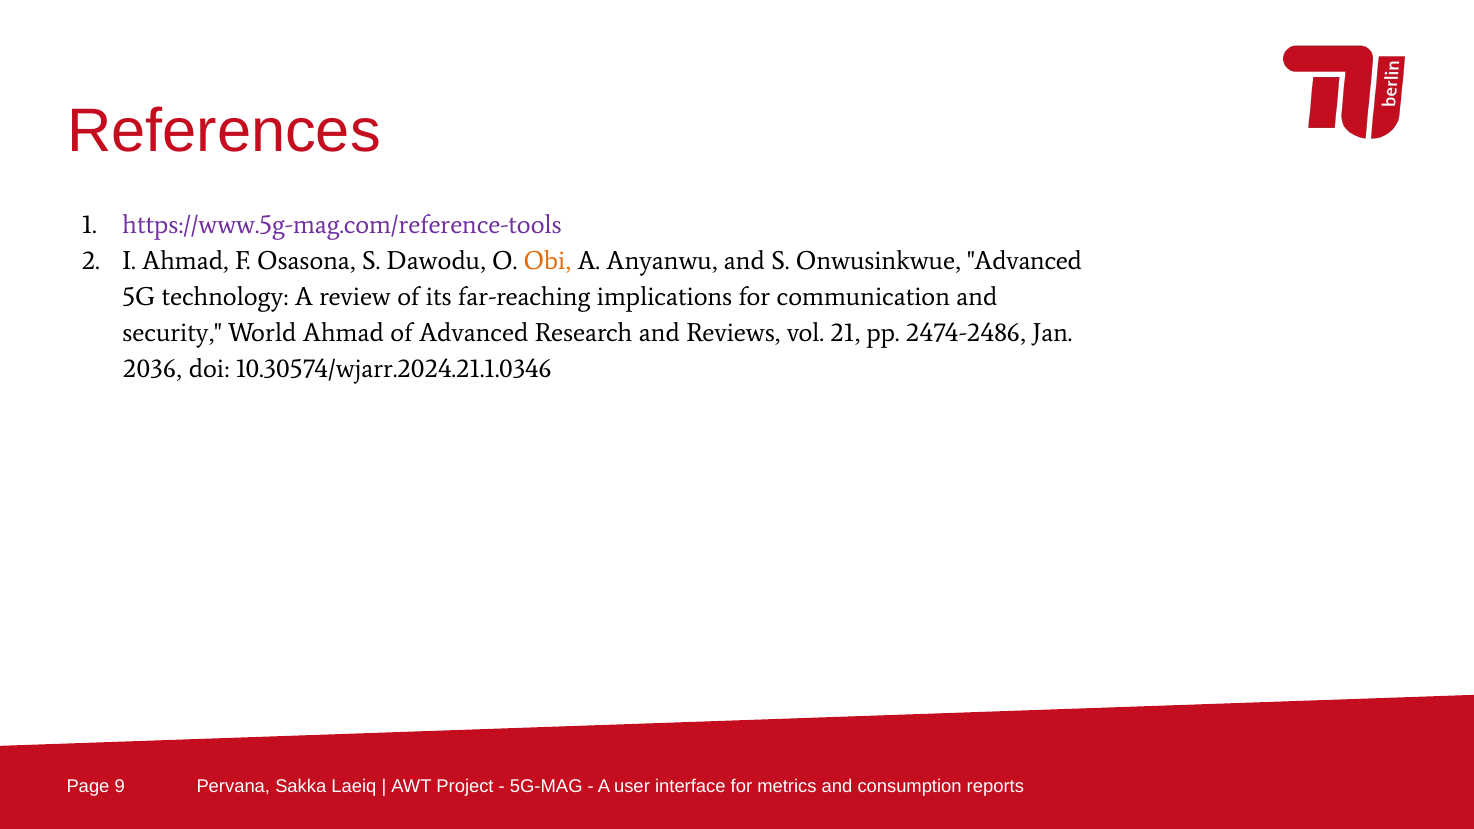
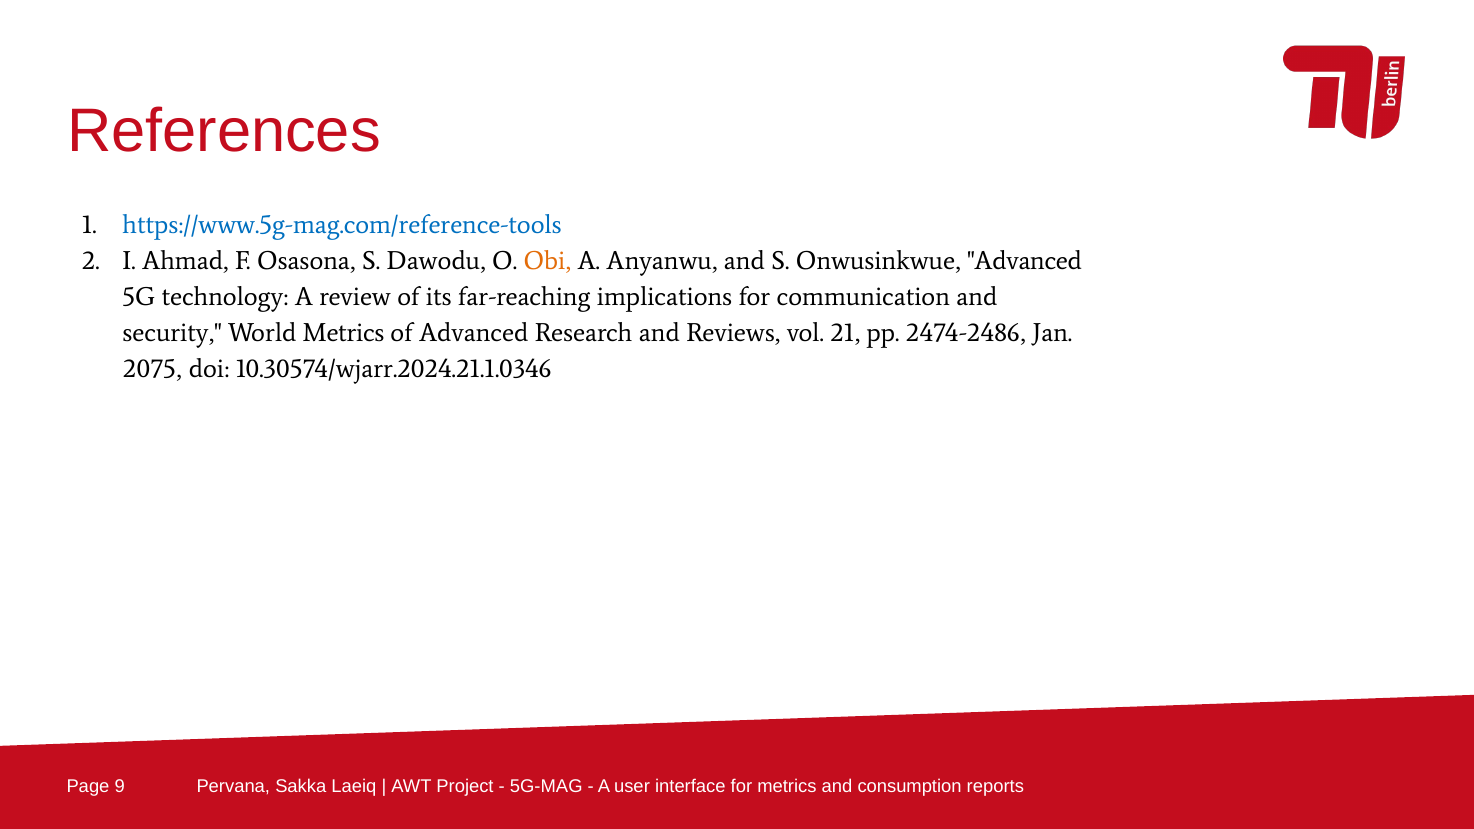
https://www.5g-mag.com/reference-tools colour: purple -> blue (342, 225)
World Ahmad: Ahmad -> Metrics (344, 333)
2036: 2036 -> 2075 (152, 369)
